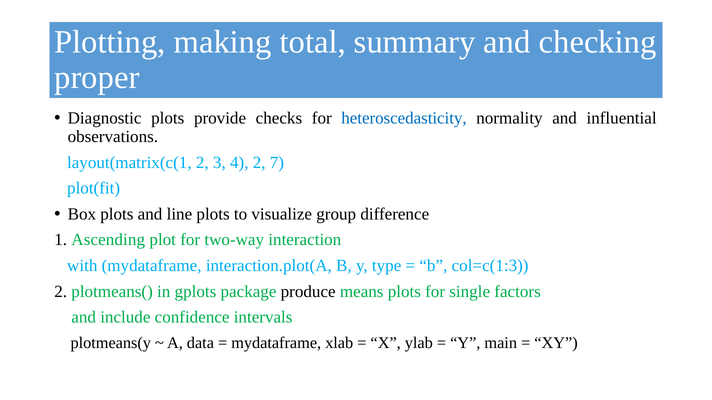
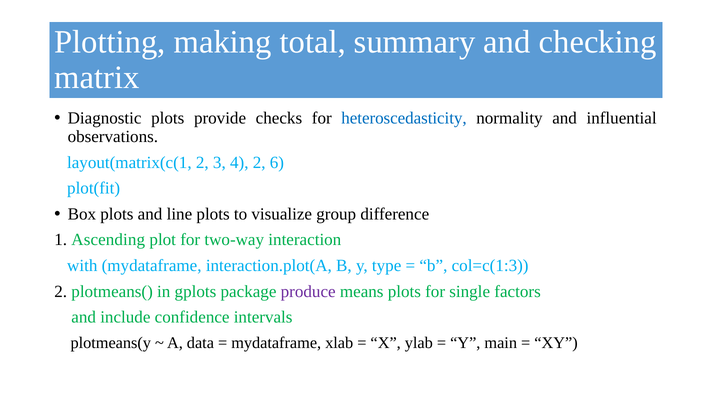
proper: proper -> matrix (97, 77)
7: 7 -> 6 (277, 163)
produce colour: black -> purple (308, 292)
